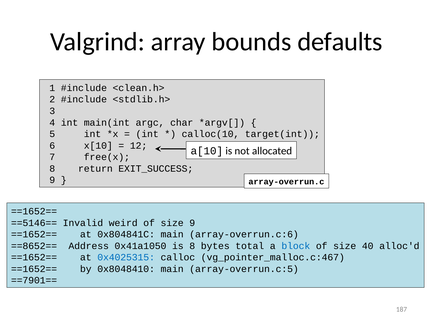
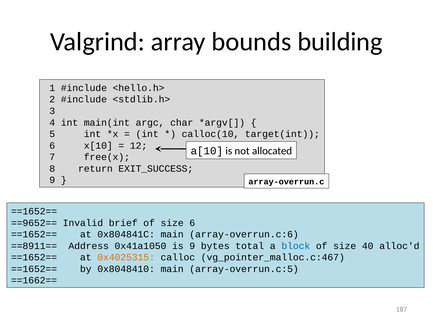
defaults: defaults -> building (340, 42)
<clean.h>: <clean.h> -> <hello.h> (139, 88)
==5146==: ==5146== -> ==9652== (34, 223)
weird: weird -> brief (123, 223)
size 9: 9 -> 6 (192, 223)
==8652==: ==8652== -> ==8911== (34, 246)
is 8: 8 -> 9 (192, 246)
0x4025315 colour: blue -> orange (126, 258)
==7901==: ==7901== -> ==1662== (34, 281)
